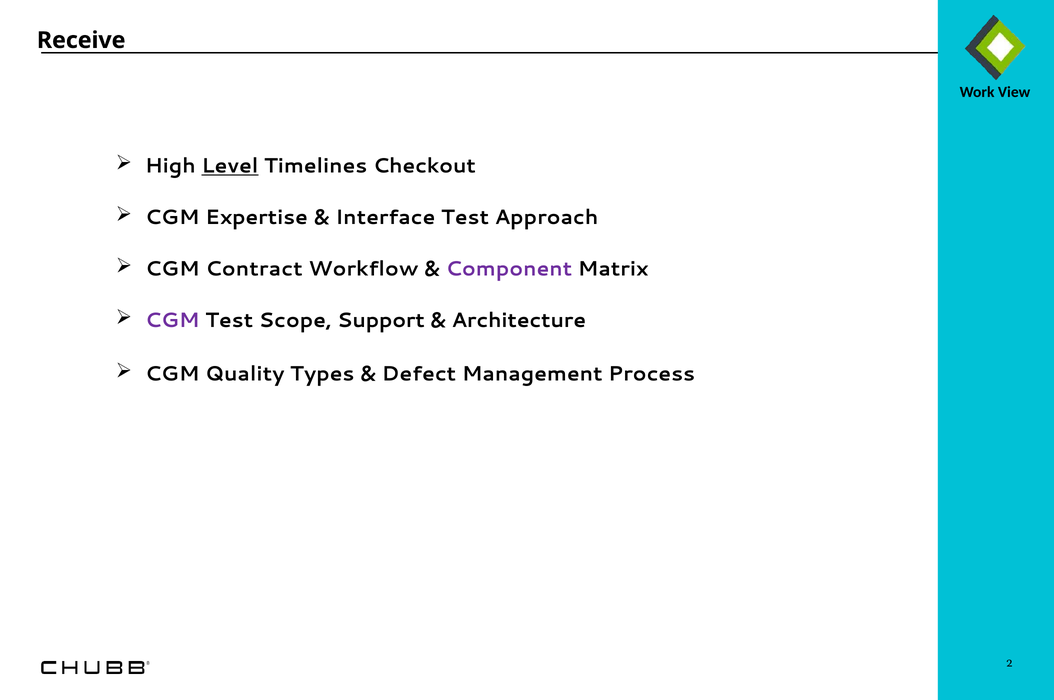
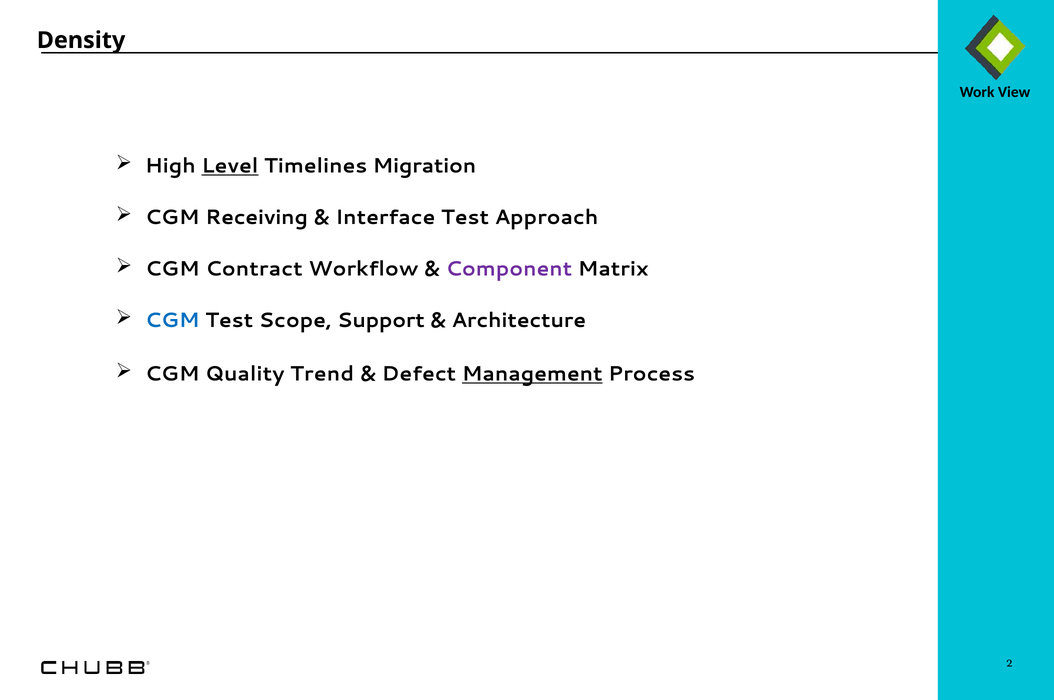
Receive: Receive -> Density (81, 40)
Checkout: Checkout -> Migration (424, 166)
Expertise: Expertise -> Receiving (257, 217)
CGM colour: purple -> blue (172, 320)
Types: Types -> Trend (322, 374)
Management underline: none -> present (532, 374)
